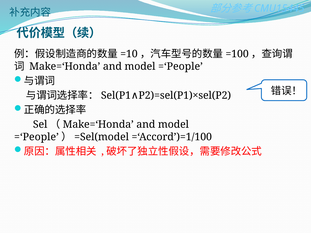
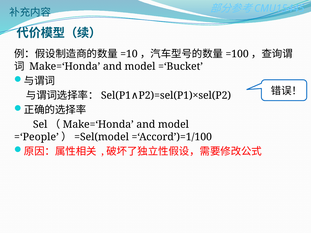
=‘People: =‘People -> =‘Bucket (181, 67)
